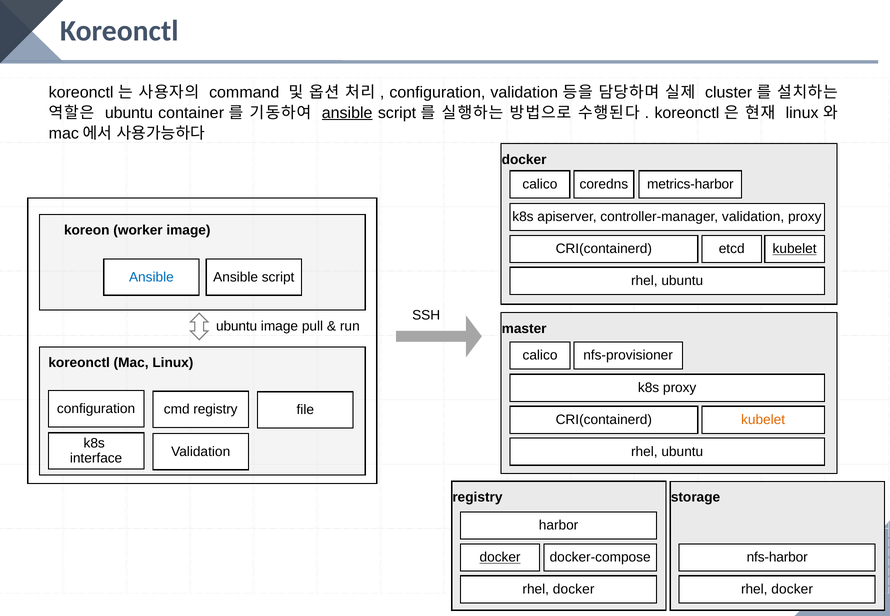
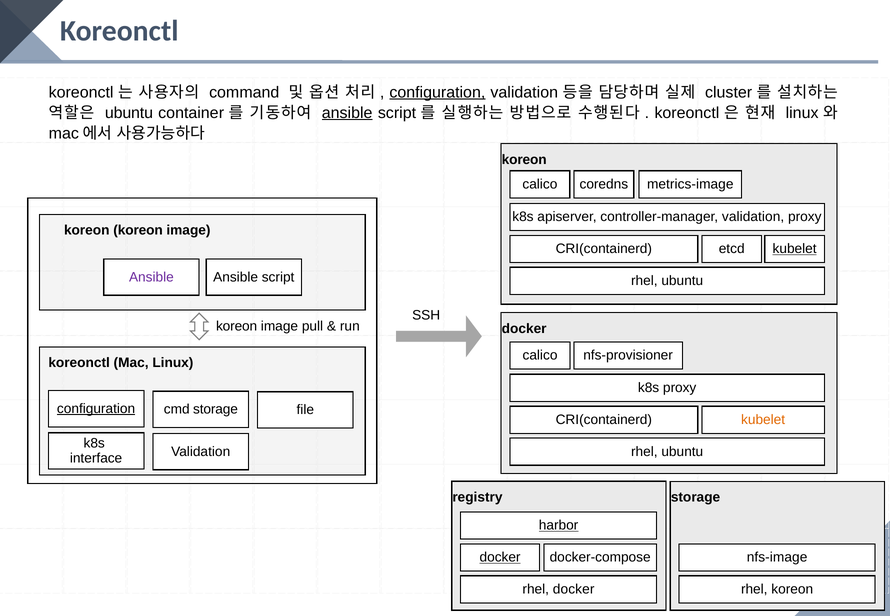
configuration underline: none -> present (437, 92)
docker: docker -> koreon (524, 160)
metrics-harbor: metrics-harbor -> metrics-image (690, 184)
koreon worker: worker -> koreon (138, 230)
Ansible colour: blue -> purple (151, 277)
ubuntu: ubuntu -> koreon (237, 326)
master: master -> docker (524, 329)
configuration underline: none -> present (96, 409)
cmd registry: registry -> storage (215, 409)
harbor underline: none -> present (559, 525)
nfs-harbor: nfs-harbor -> nfs-image (777, 558)
docker: docker -> koreon (792, 589)
